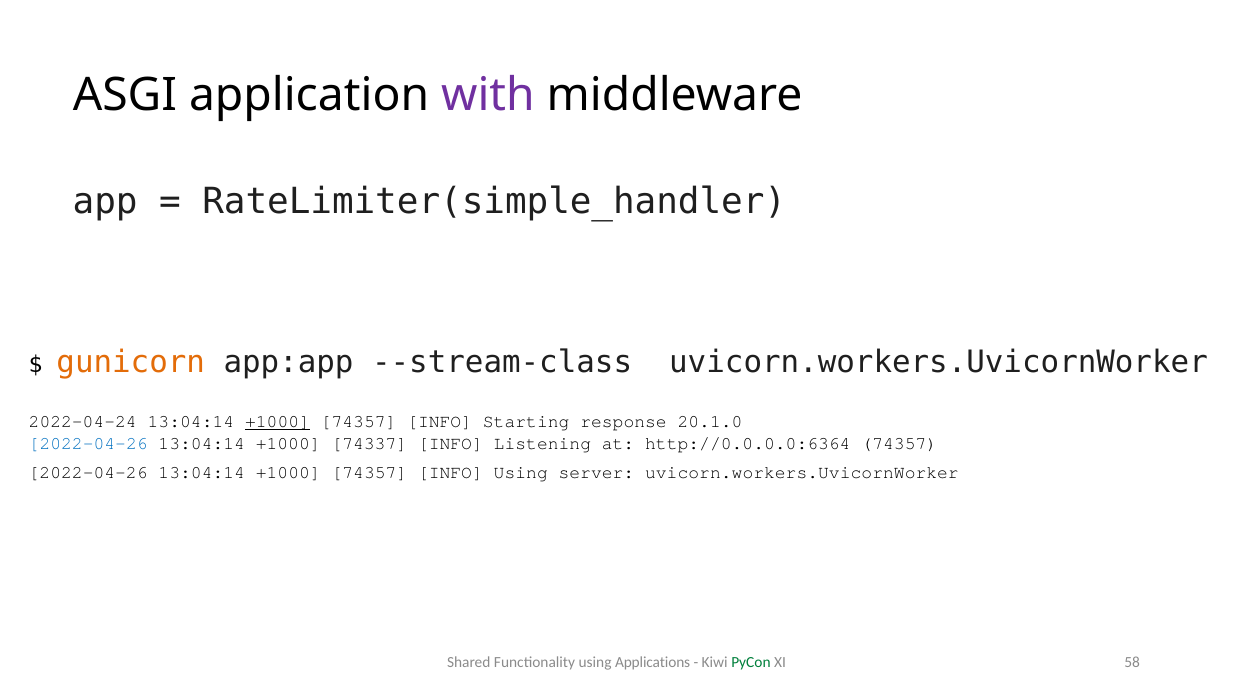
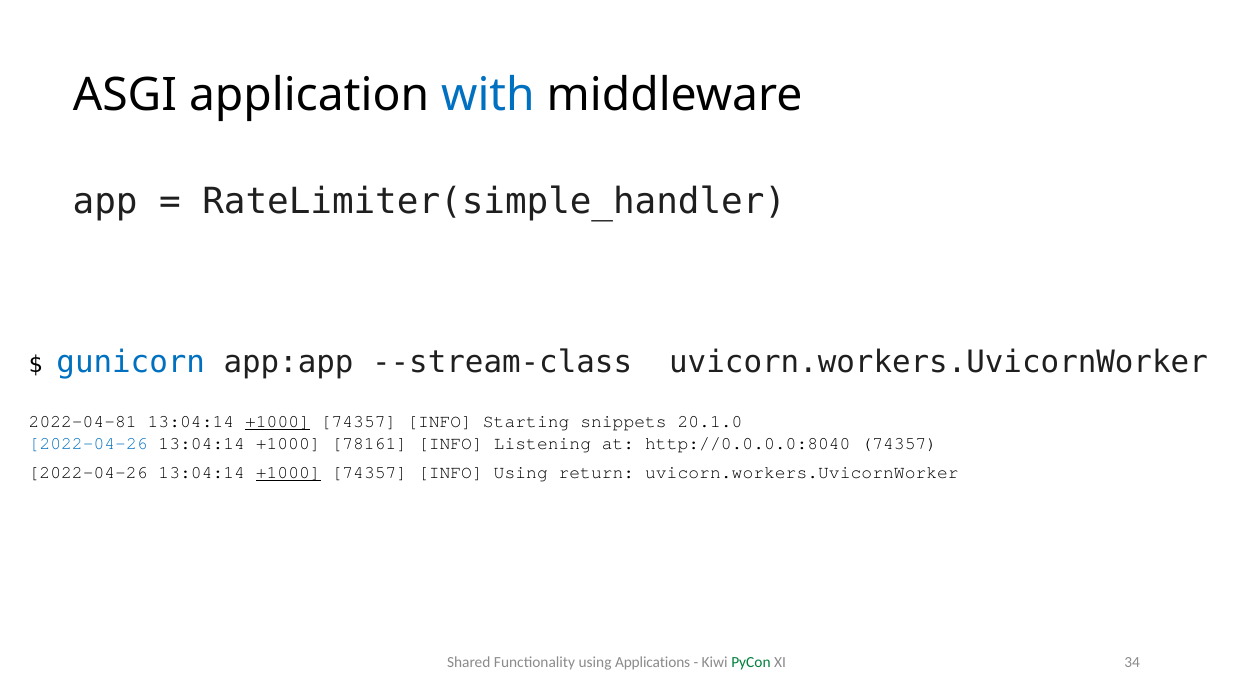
with colour: purple -> blue (488, 96)
gunicorn colour: orange -> blue (131, 363)
2022-04-24: 2022-04-24 -> 2022-04-81 (83, 422)
response: response -> snippets (624, 422)
74337: 74337 -> 78161 (369, 444)
http://0.0.0.0:6364: http://0.0.0.0:6364 -> http://0.0.0.0:8040 (748, 444)
+1000 underline: none -> present (288, 473)
server: server -> return (596, 473)
58: 58 -> 34 (1132, 663)
